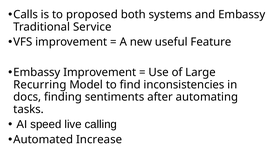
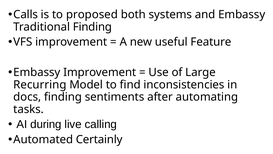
Traditional Service: Service -> Finding (92, 27)
speed: speed -> during (46, 124)
Increase: Increase -> Certainly (99, 139)
